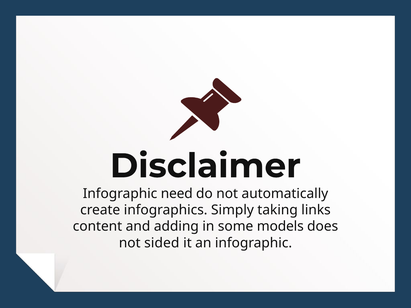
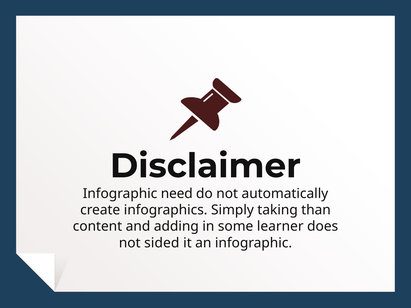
links: links -> than (316, 210)
models: models -> learner (280, 227)
